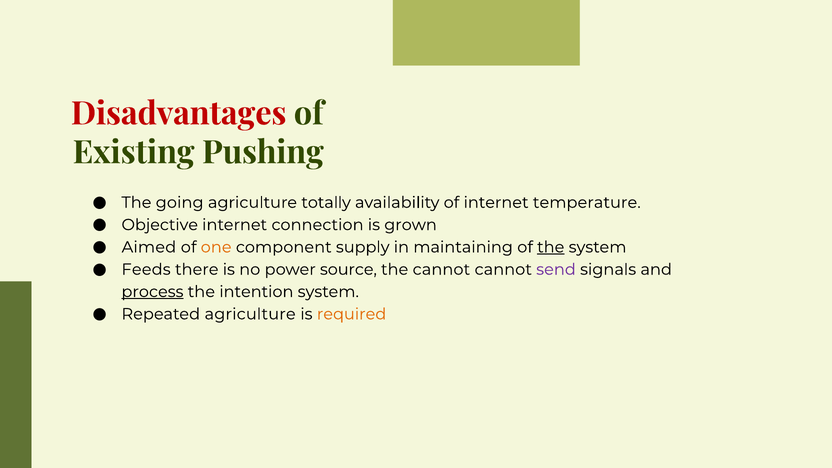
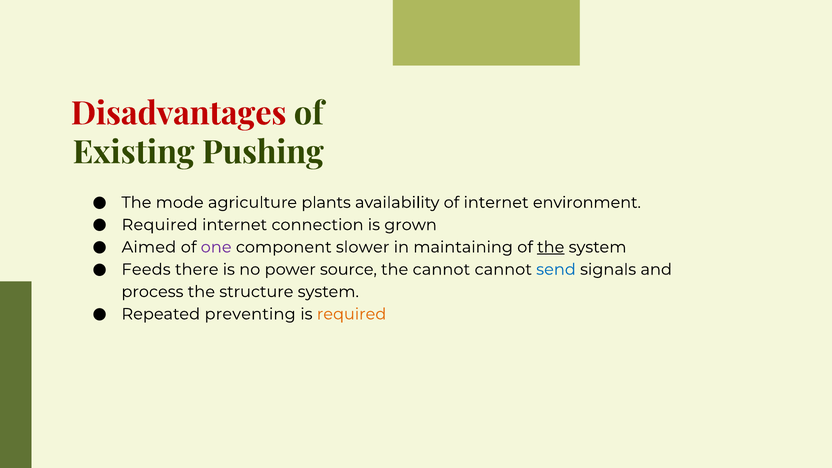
going: going -> mode (180, 203)
totally: totally -> plants (326, 203)
temperature: temperature -> environment (587, 203)
Objective: Objective -> Required (160, 225)
one colour: orange -> purple (216, 247)
supply: supply -> slower (363, 247)
send colour: purple -> blue (556, 269)
process underline: present -> none (152, 292)
intention: intention -> structure (256, 292)
Repeated agriculture: agriculture -> preventing (250, 314)
